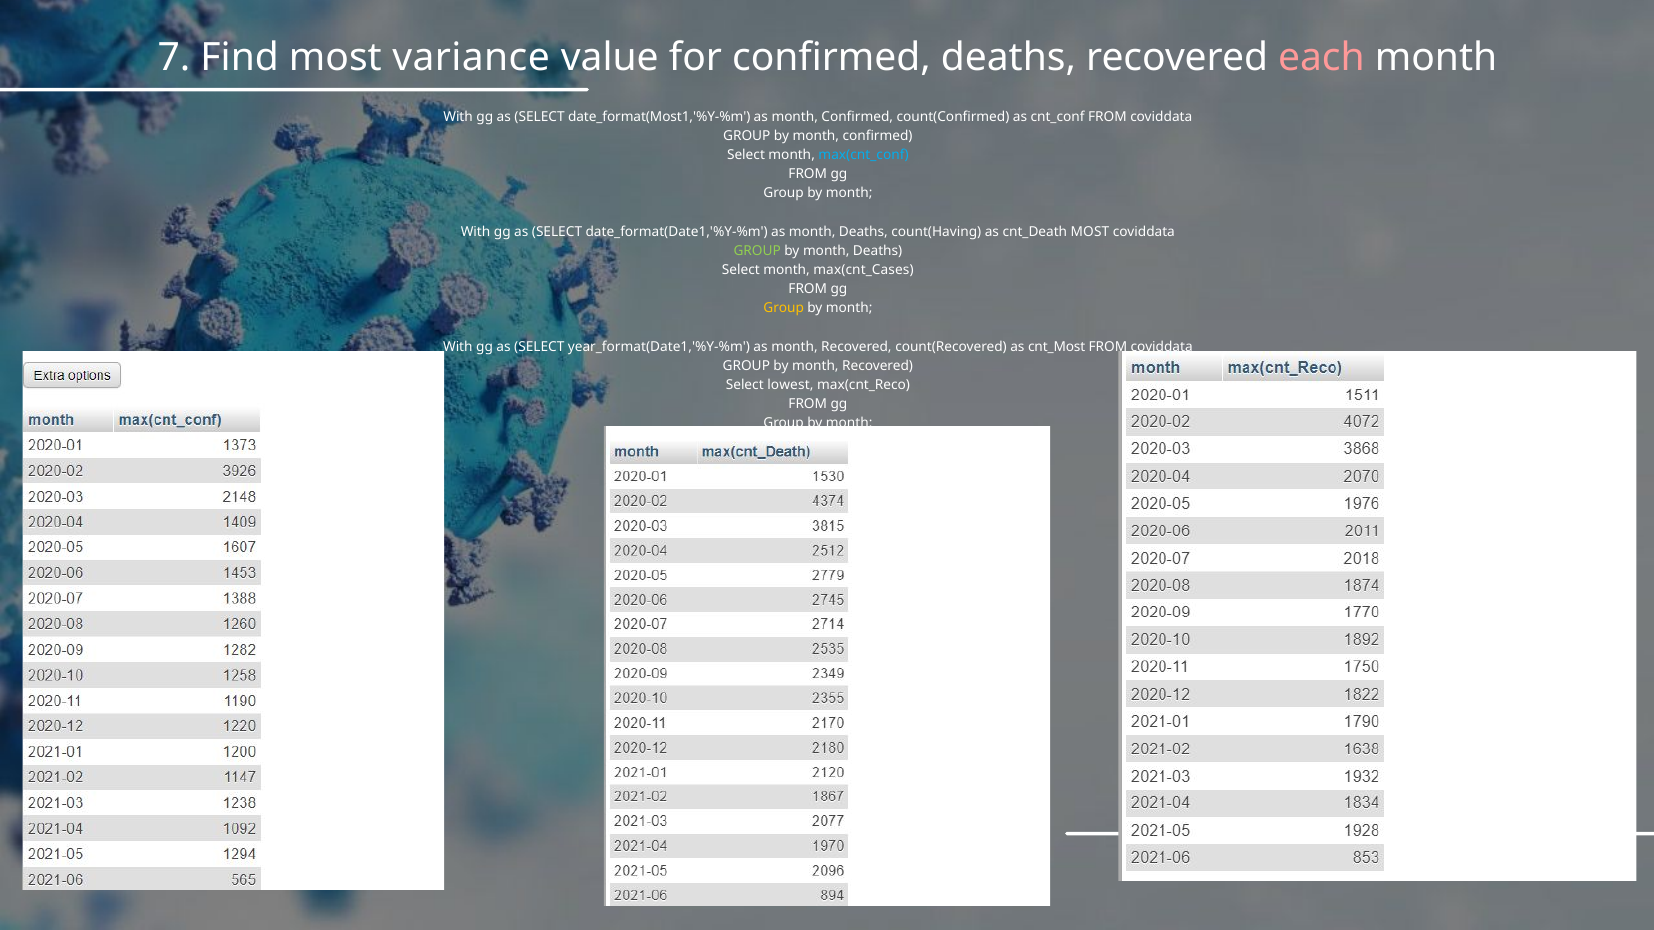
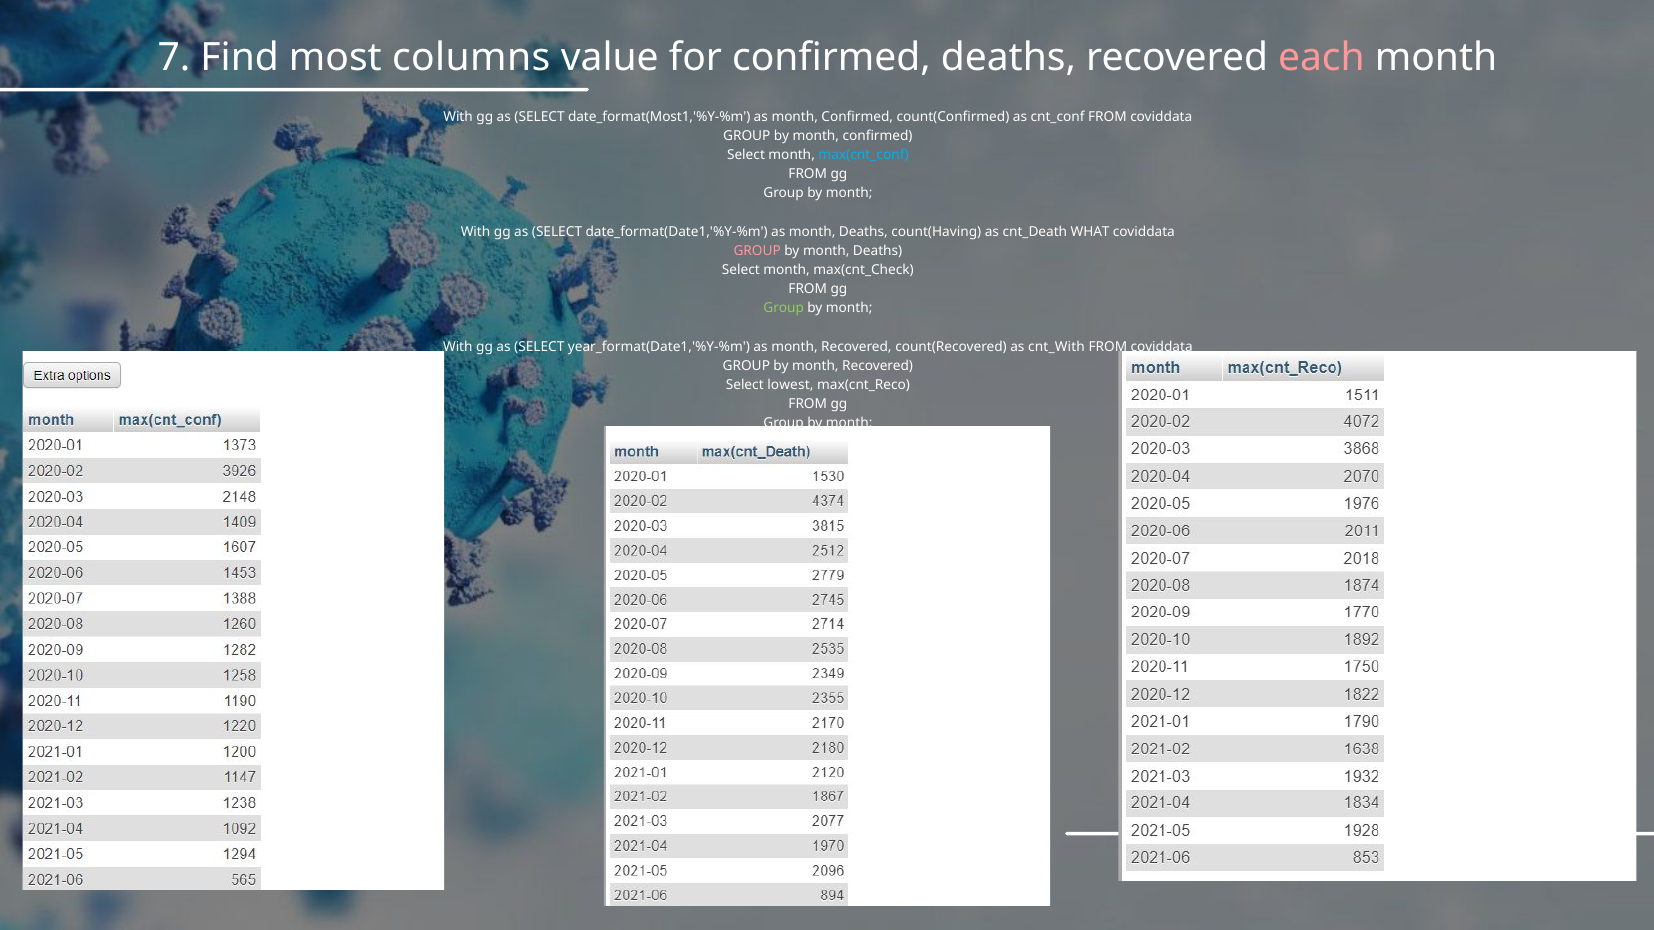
variance: variance -> columns (471, 57)
cnt_Death MOST: MOST -> WHAT (1090, 232)
GROUP colour: light green -> pink (757, 251)
max(cnt_Cases: max(cnt_Cases -> max(cnt_Check (864, 270)
Group colour: yellow -> light green (784, 308)
cnt_Most: cnt_Most -> cnt_With (1057, 347)
